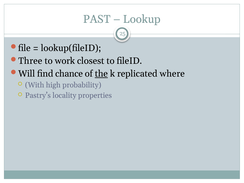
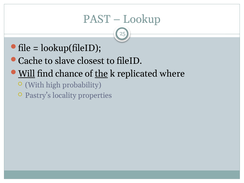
Three: Three -> Cache (30, 61)
work: work -> slave (65, 61)
Will underline: none -> present (27, 74)
